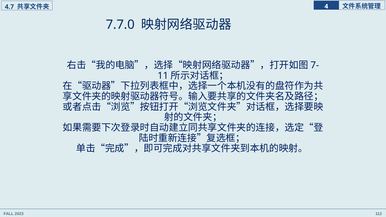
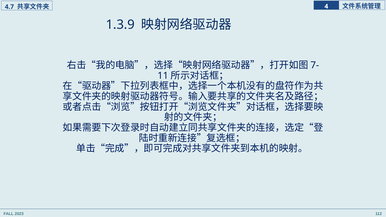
7.7.0: 7.7.0 -> 1.3.9 (120, 25)
